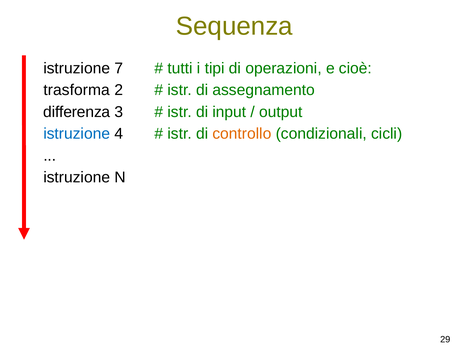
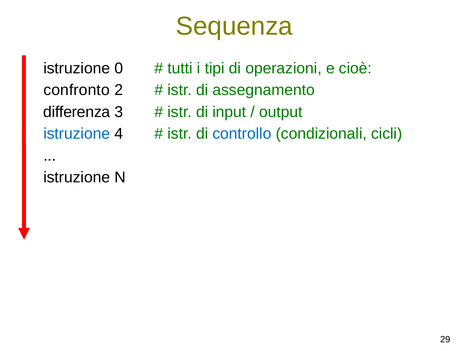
7: 7 -> 0 (119, 68)
trasforma: trasforma -> confronto (77, 90)
controllo colour: orange -> blue (242, 134)
